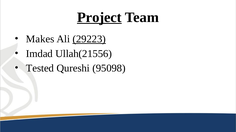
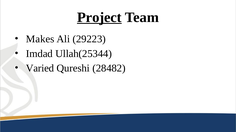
29223 underline: present -> none (89, 39)
Ullah(21556: Ullah(21556 -> Ullah(25344 (84, 54)
Tested: Tested -> Varied (40, 69)
95098: 95098 -> 28482 (109, 69)
